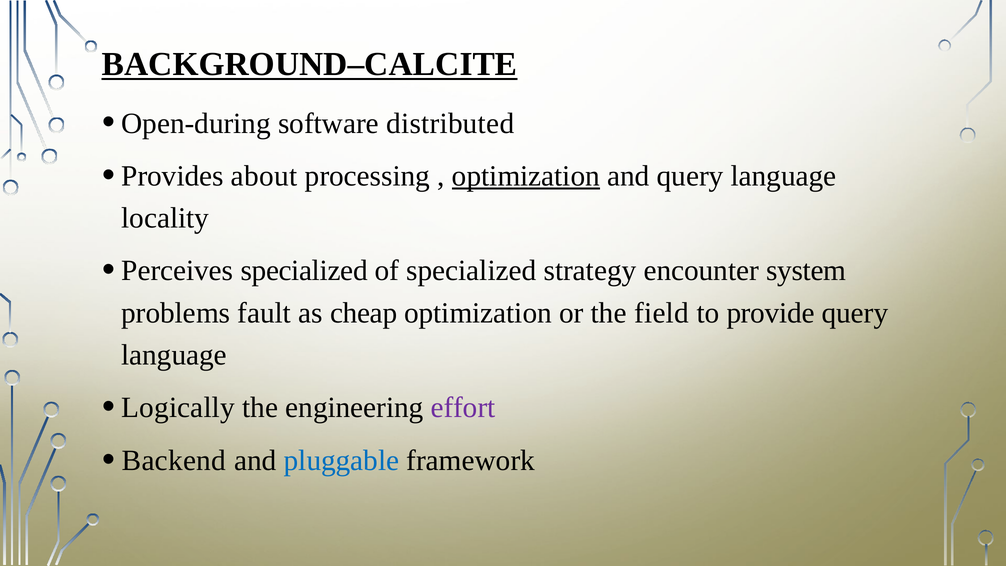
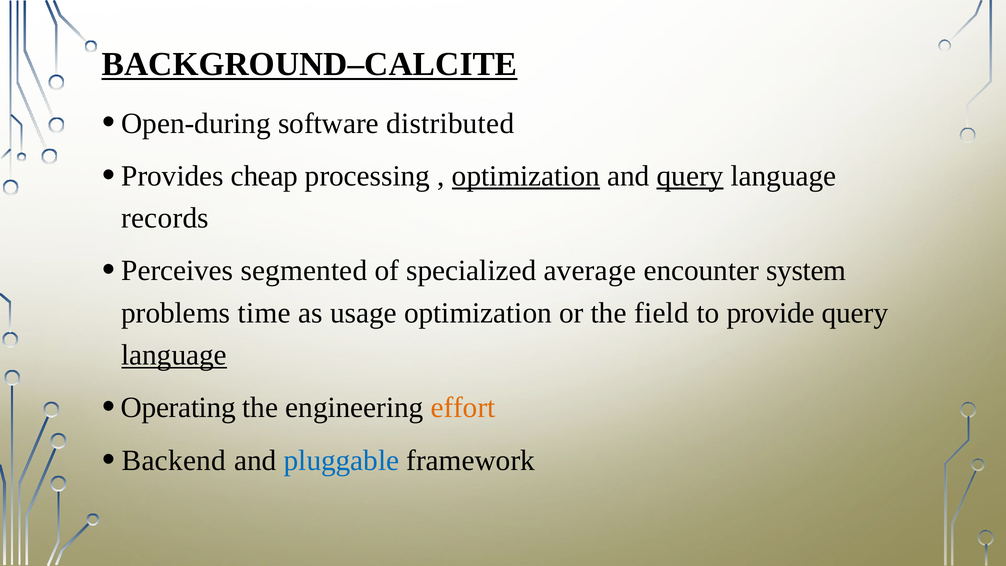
about: about -> cheap (264, 176)
query underline: none -> present (690, 176)
locality: locality -> records (165, 218)
Perceives specialized: specialized -> segmented (304, 271)
strategy: strategy -> average (590, 271)
fault: fault -> time (264, 313)
cheap: cheap -> usage (363, 313)
language underline: none -> present (174, 355)
Logically: Logically -> Operating (178, 408)
effort colour: purple -> orange (463, 408)
